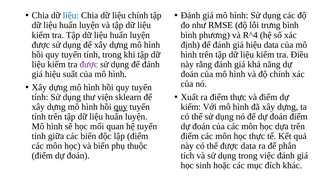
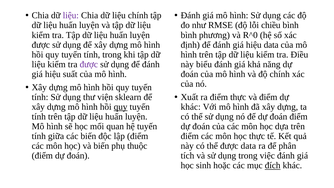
liệu colour: blue -> purple (71, 15)
trưng: trưng -> chiều (271, 25)
R^4: R^4 -> R^0 (250, 35)
rằng: rằng -> biểu (204, 64)
kiểm: kiểm -> khác (191, 107)
đích underline: none -> present (273, 165)
